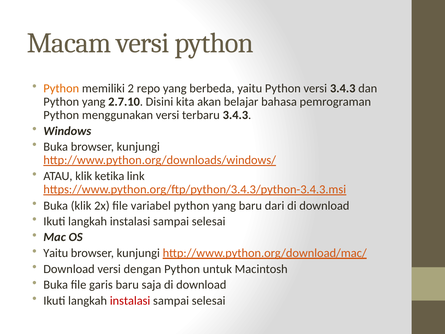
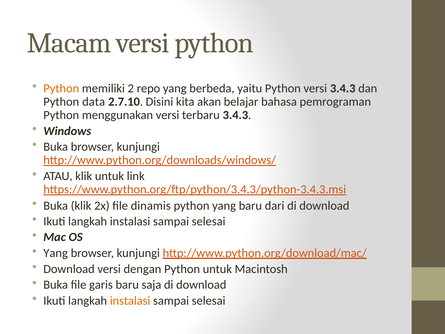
yang: yang -> data (94, 102)
klik ketika: ketika -> untuk (110, 176)
variabel: variabel -> dinamis (151, 205)
Yaitu: Yaitu -> Yang (56, 253)
instalasi colour: red -> orange (130, 300)
